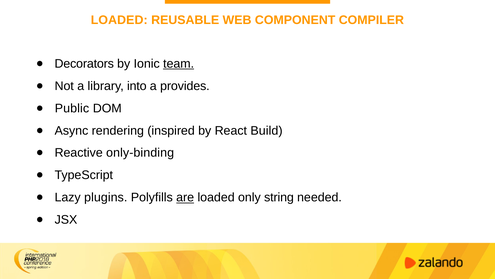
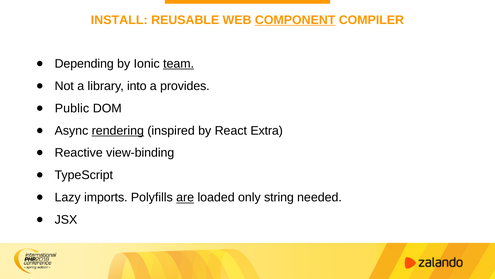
LOADED: LOADED -> INSTALL (119, 20)
COMPONENT underline: none -> present (295, 20)
Decorators: Decorators -> Depending (84, 64)
rendering underline: none -> present (118, 130)
Build: Build -> Extra (267, 130)
only-binding: only-binding -> view-binding (140, 153)
plugins: plugins -> imports (106, 197)
